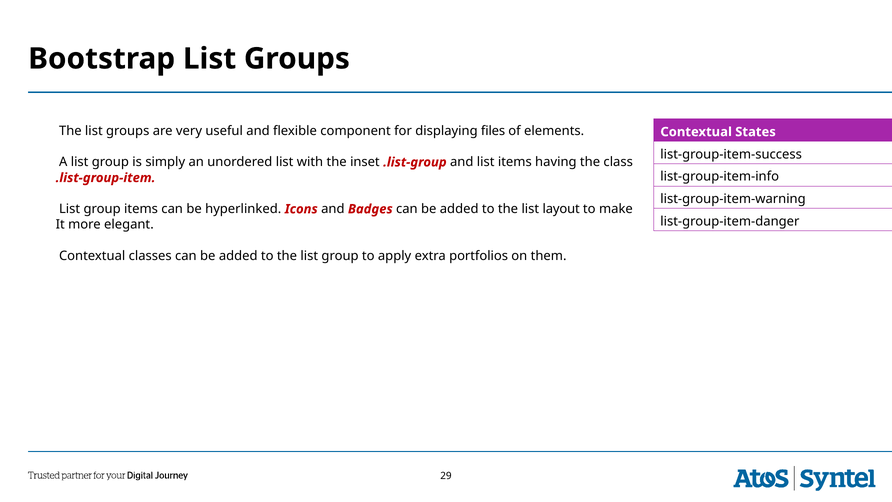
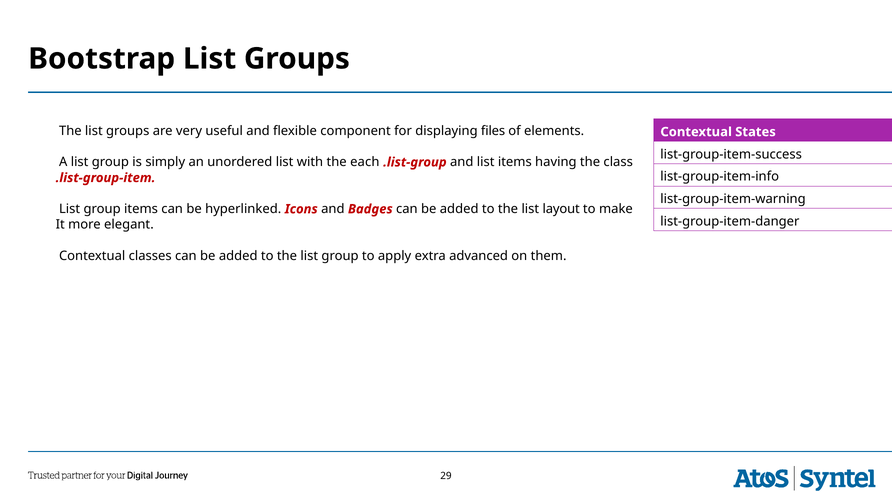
inset: inset -> each (365, 162)
portfolios: portfolios -> advanced (479, 256)
